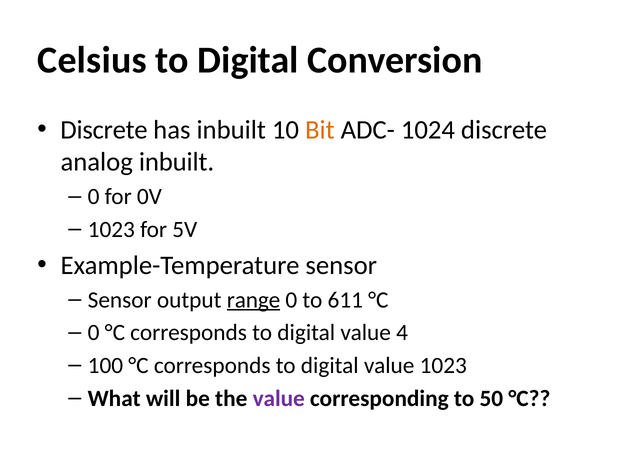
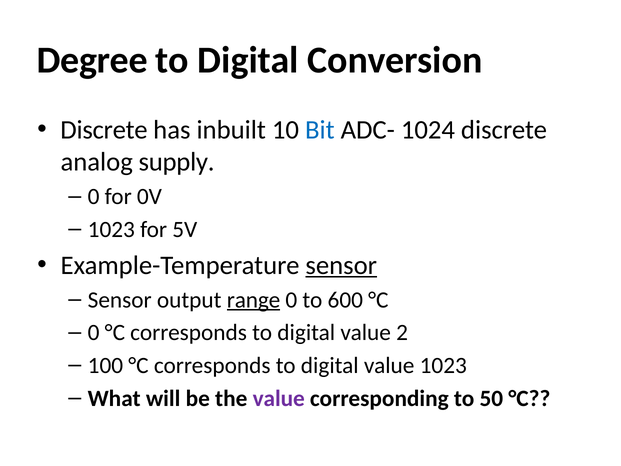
Celsius: Celsius -> Degree (92, 60)
Bit colour: orange -> blue (320, 130)
analog inbuilt: inbuilt -> supply (177, 162)
sensor underline: none -> present (341, 265)
611: 611 -> 600 (345, 300)
4: 4 -> 2 (402, 332)
